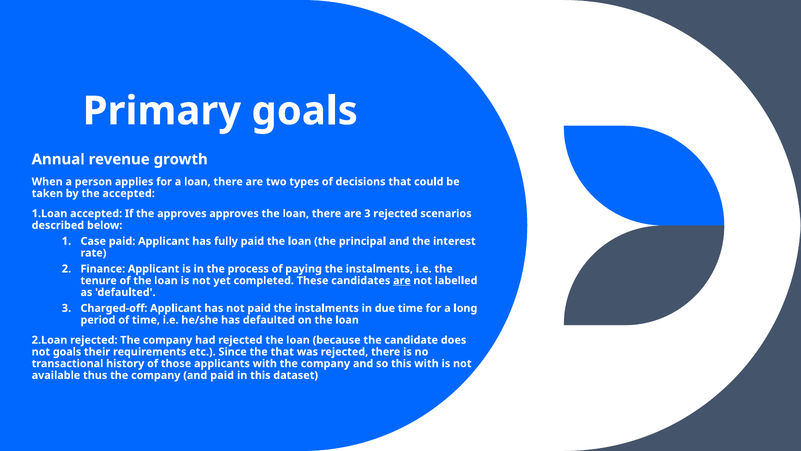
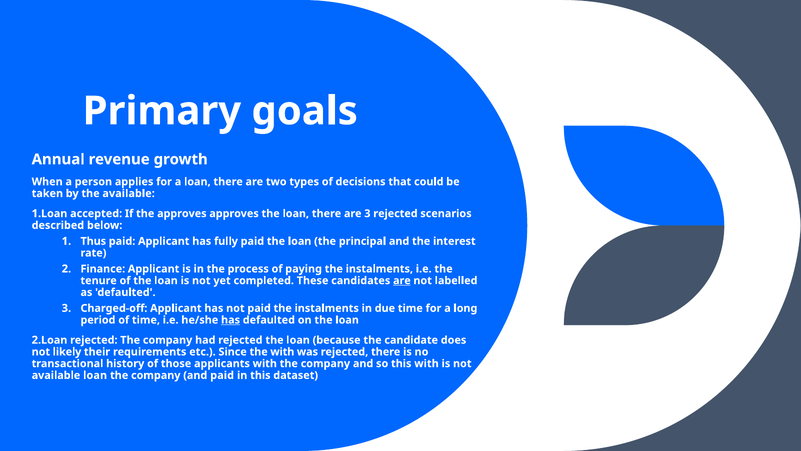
the accepted: accepted -> available (129, 193)
Case: Case -> Thus (93, 241)
has underline: none -> present (231, 320)
not goals: goals -> likely (67, 351)
the that: that -> with (282, 351)
available thus: thus -> loan (95, 375)
